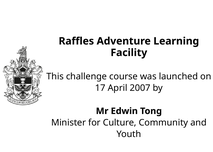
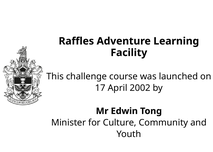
2007: 2007 -> 2002 (140, 88)
